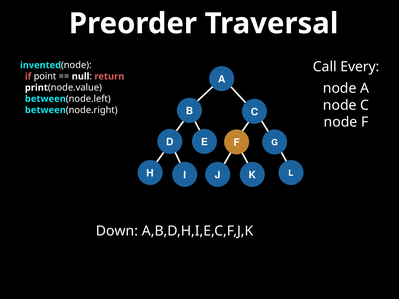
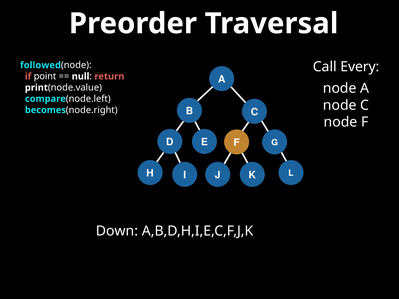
invented: invented -> followed (40, 65)
between: between -> compare (45, 99)
between: between -> becomes (45, 110)
